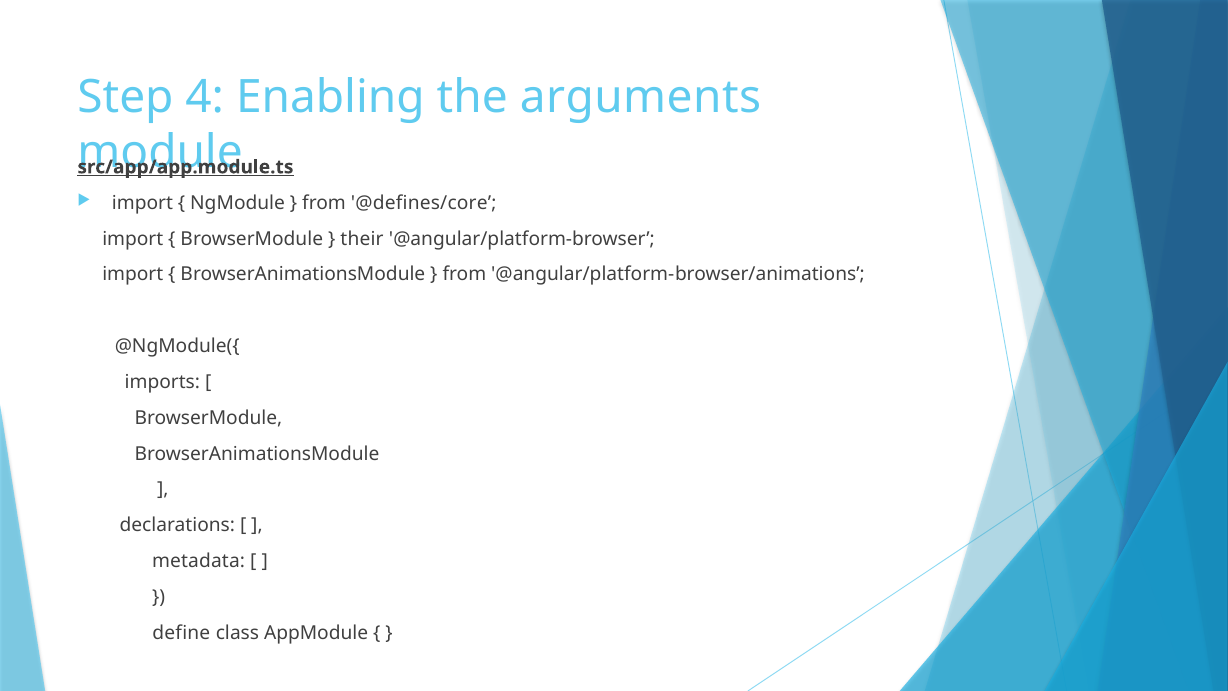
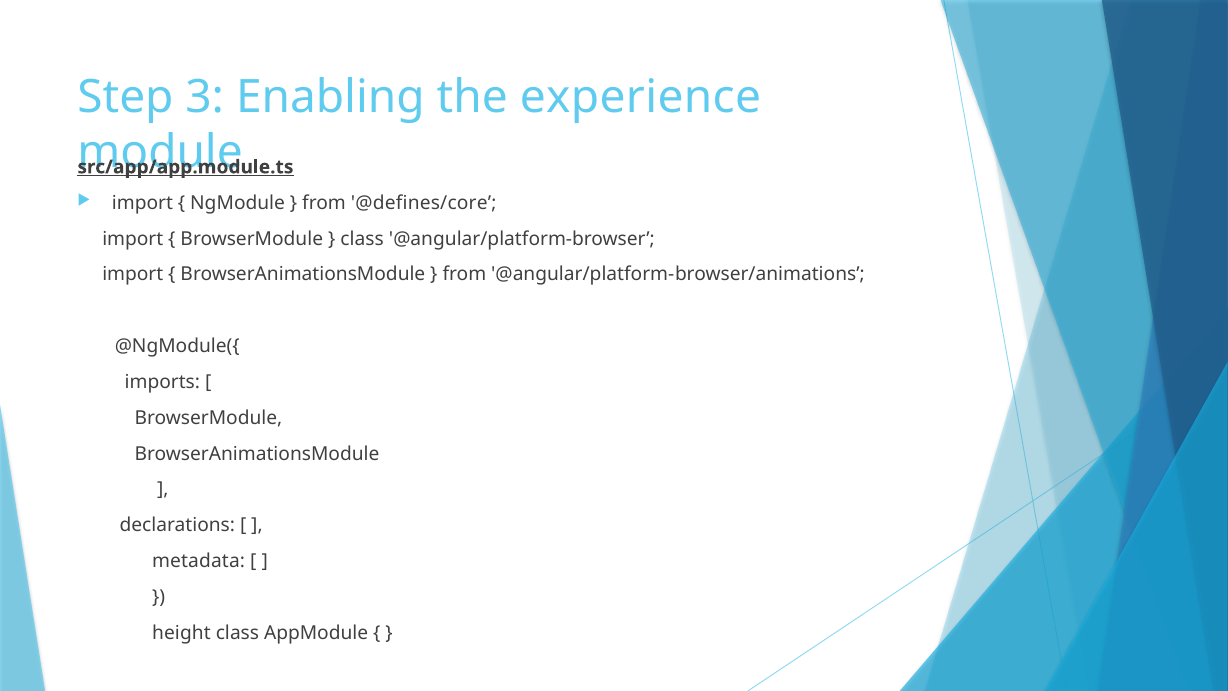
4: 4 -> 3 (205, 97)
arguments: arguments -> experience (640, 97)
their: their -> class (362, 239)
define: define -> height (181, 633)
